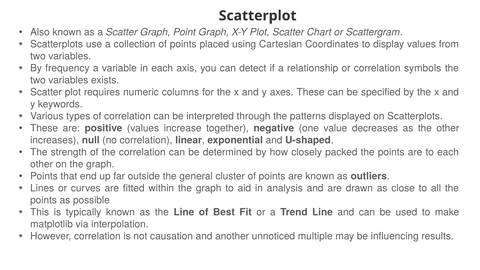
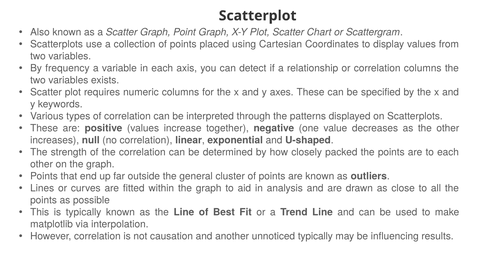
correlation symbols: symbols -> columns (423, 68)
unnoticed multiple: multiple -> typically (315, 236)
